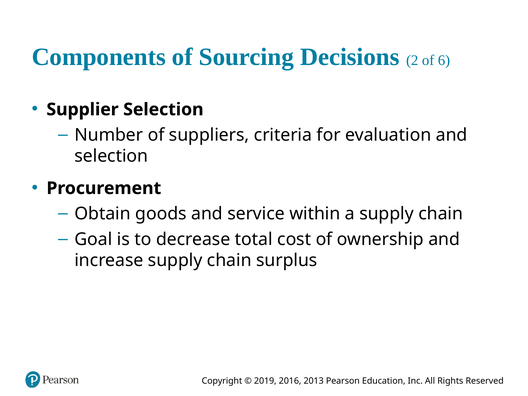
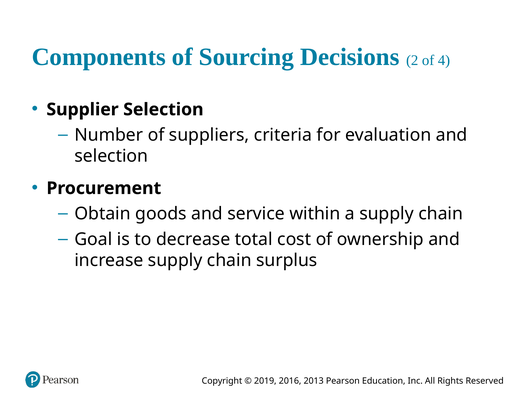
6: 6 -> 4 (444, 60)
